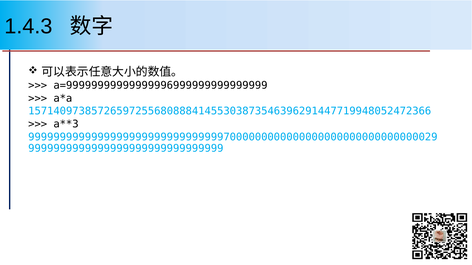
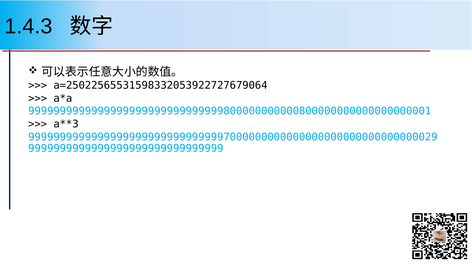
a=99999999999999996999999999999999: a=99999999999999996999999999999999 -> a=25022565531598332053922727679064 (160, 86)
1571409738572659725568088841455303873546396291447719948052472366: 1571409738572659725568088841455303873546396291447719948052472366 -> 9999999999999999999999999999999800000000000800000000000000000001 (230, 111)
